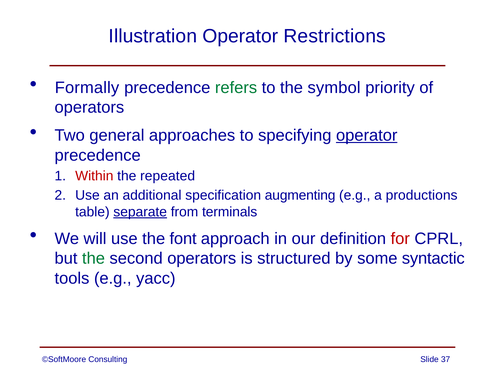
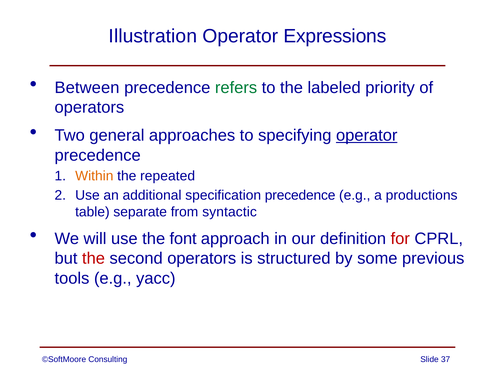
Restrictions: Restrictions -> Expressions (335, 36)
Formally: Formally -> Between (87, 87)
symbol: symbol -> labeled (334, 87)
Within colour: red -> orange (94, 176)
specification augmenting: augmenting -> precedence (300, 195)
separate underline: present -> none (140, 211)
terminals: terminals -> syntactic (230, 211)
the colour: green -> red (94, 258)
syntactic: syntactic -> previous (433, 258)
